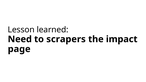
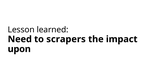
page: page -> upon (19, 49)
